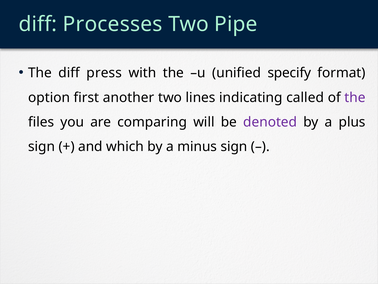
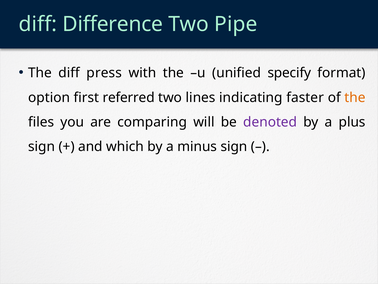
Processes: Processes -> Difference (113, 24)
another: another -> referred (129, 97)
called: called -> faster (305, 97)
the colour: purple -> orange (355, 97)
